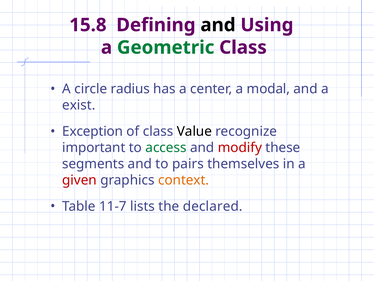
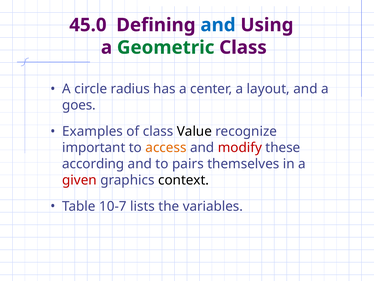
15.8: 15.8 -> 45.0 (88, 25)
and colour: black -> blue (218, 25)
modal: modal -> layout (268, 89)
exist: exist -> goes (79, 105)
Exception: Exception -> Examples (93, 131)
access colour: green -> orange (166, 147)
segments: segments -> according (93, 164)
context colour: orange -> black (184, 180)
11-7: 11-7 -> 10-7 (113, 206)
declared: declared -> variables (213, 206)
